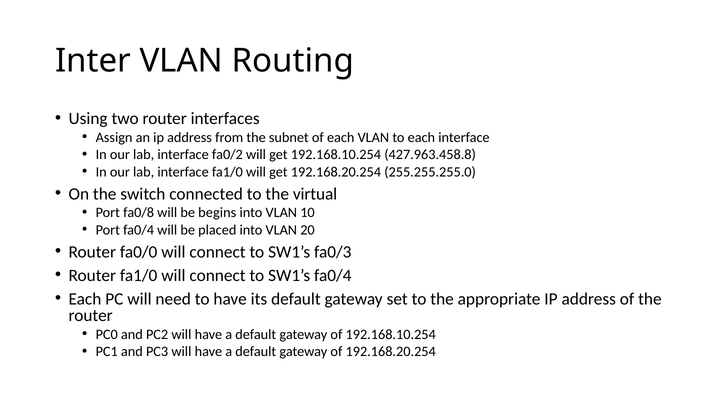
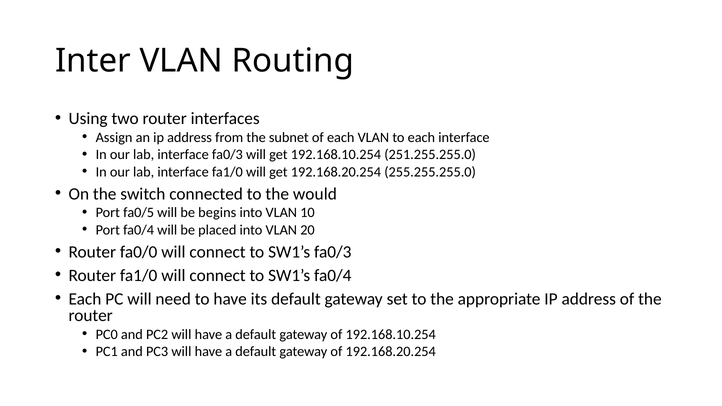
interface fa0/2: fa0/2 -> fa0/3 (227, 155)
427.963.458.8: 427.963.458.8 -> 251.255.255.0 (430, 155)
virtual: virtual -> would (315, 194)
fa0/8: fa0/8 -> fa0/5 (139, 213)
